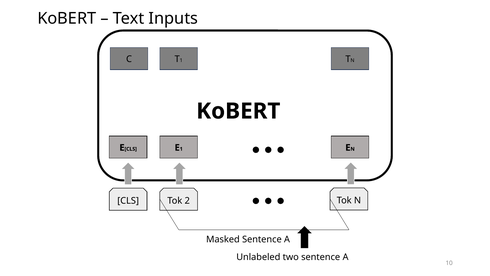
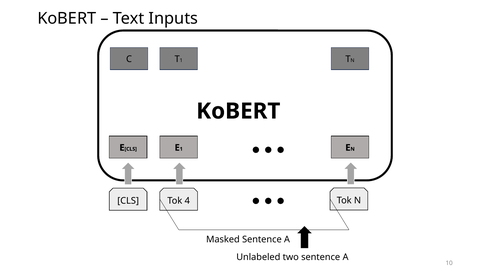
2: 2 -> 4 (187, 200)
